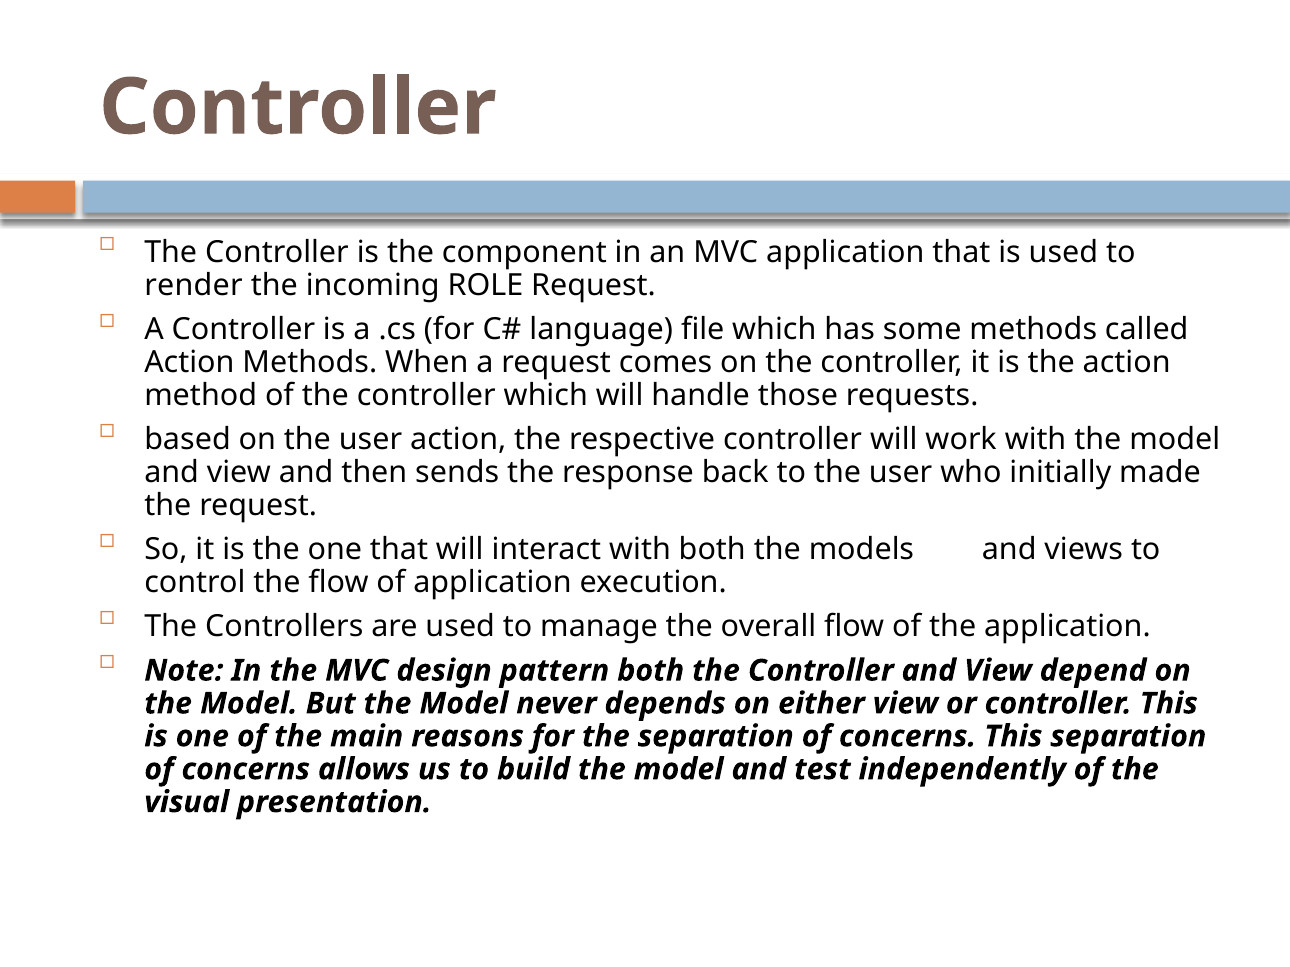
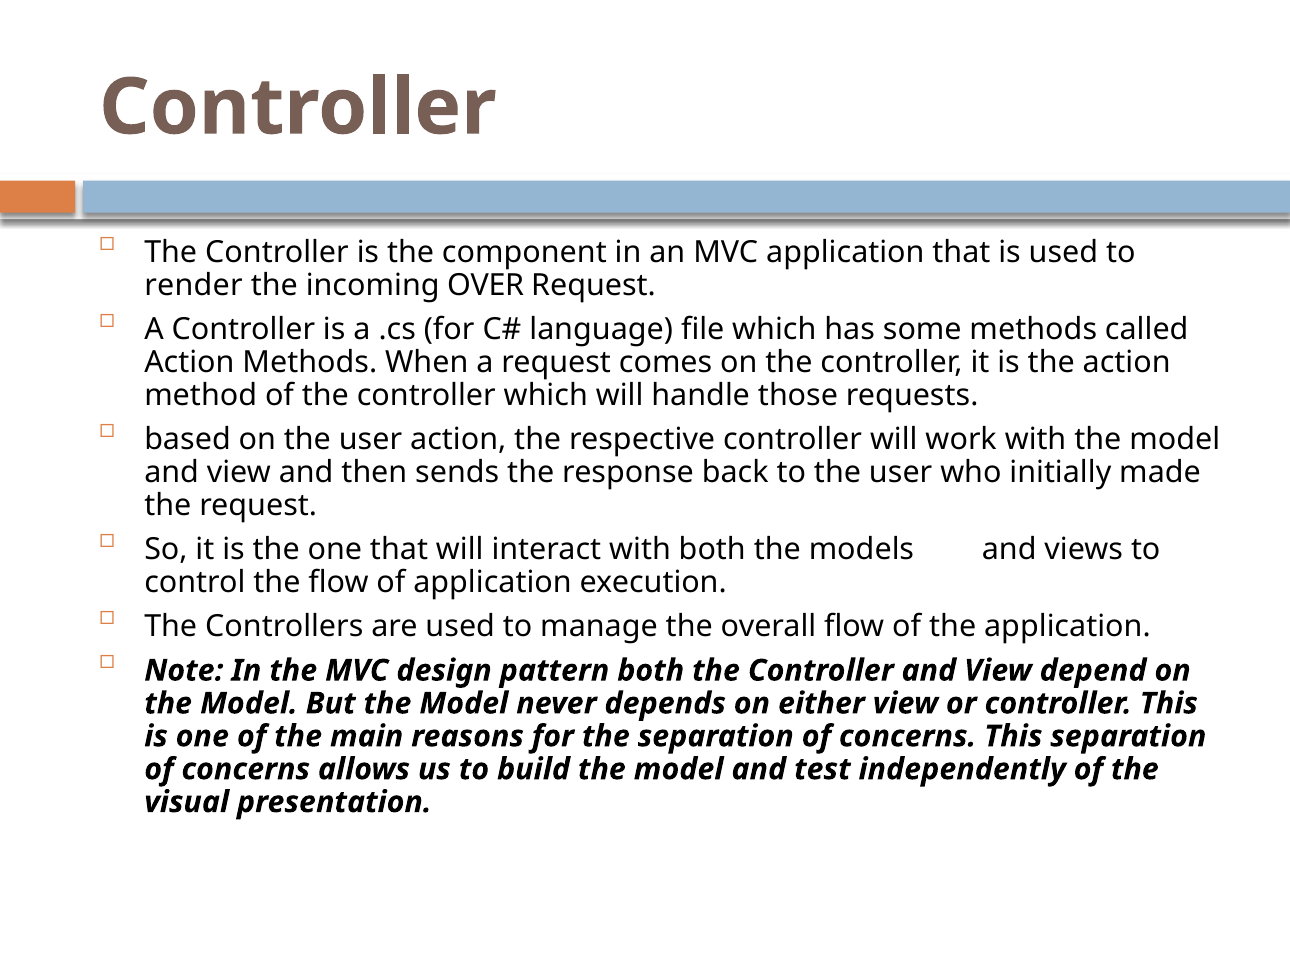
ROLE: ROLE -> OVER (486, 285)
